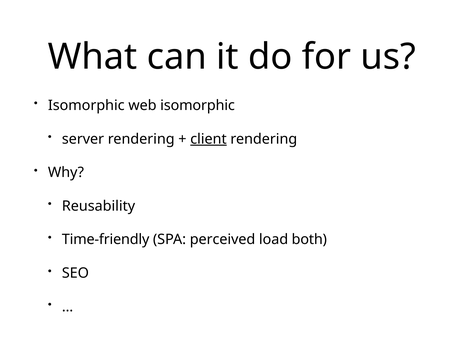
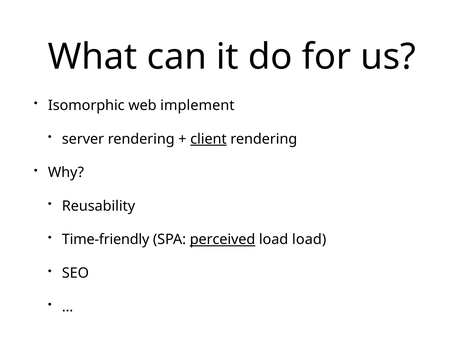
web isomorphic: isomorphic -> implement (197, 105)
perceived underline: none -> present (223, 240)
load both: both -> load (309, 240)
